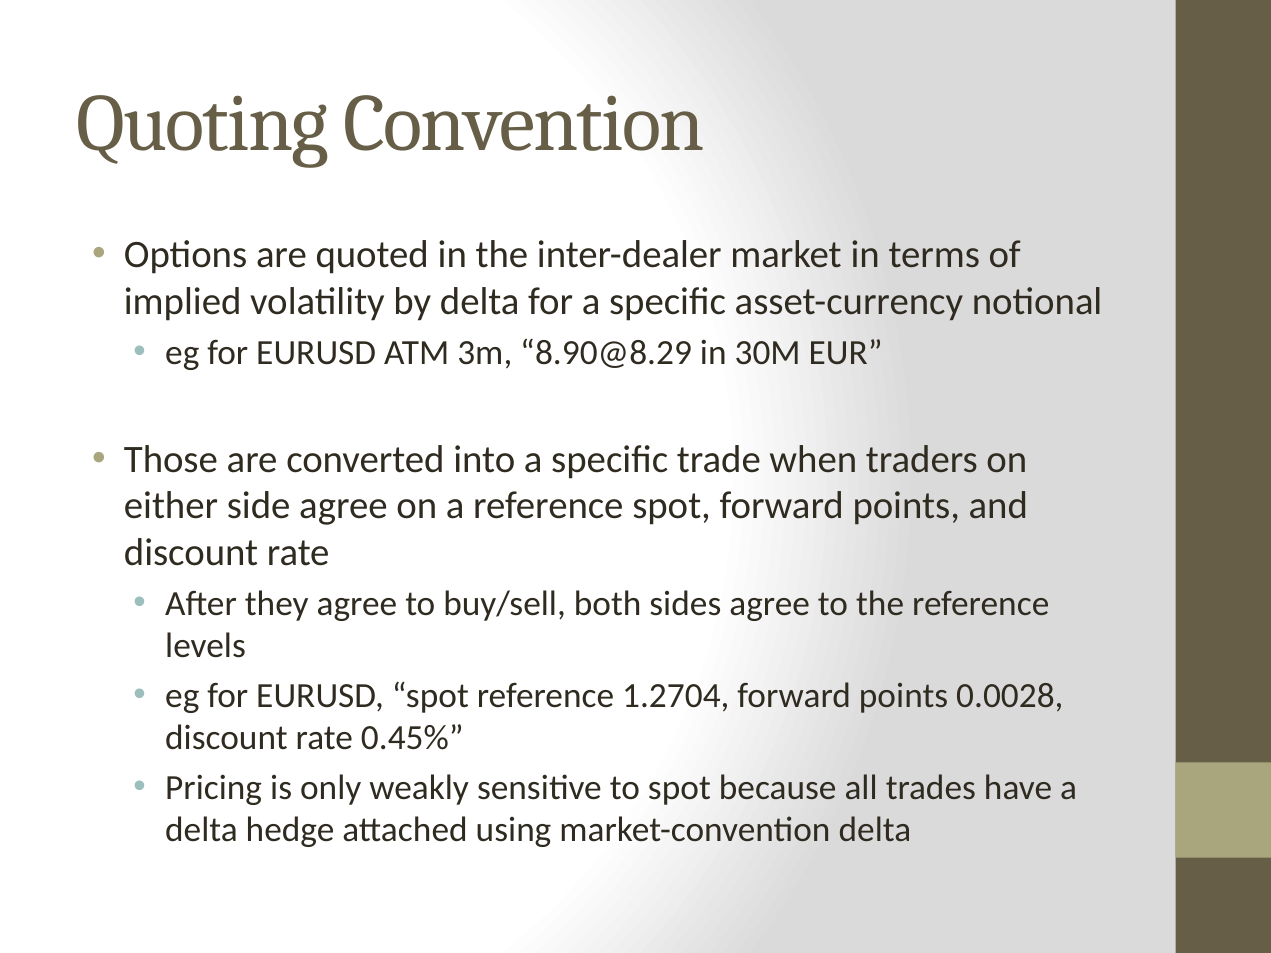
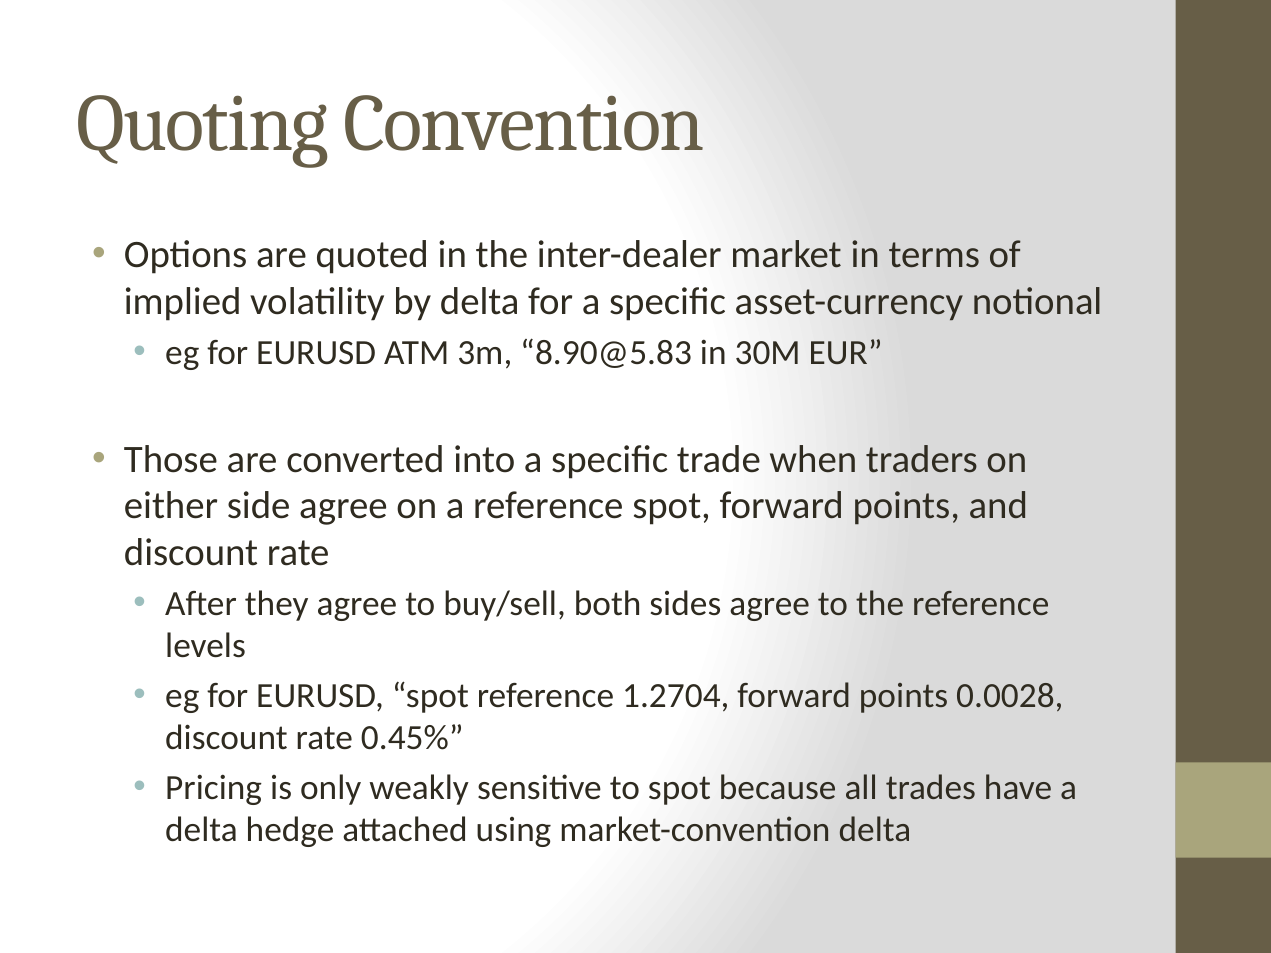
8.90@8.29: 8.90@8.29 -> 8.90@5.83 (606, 353)
